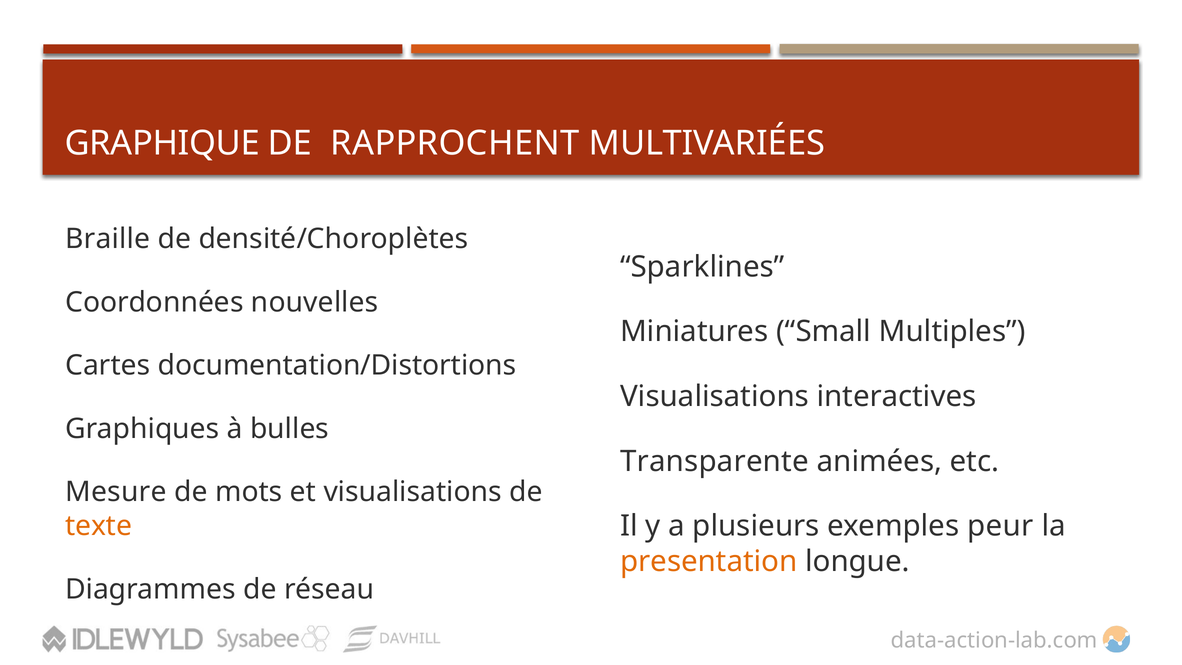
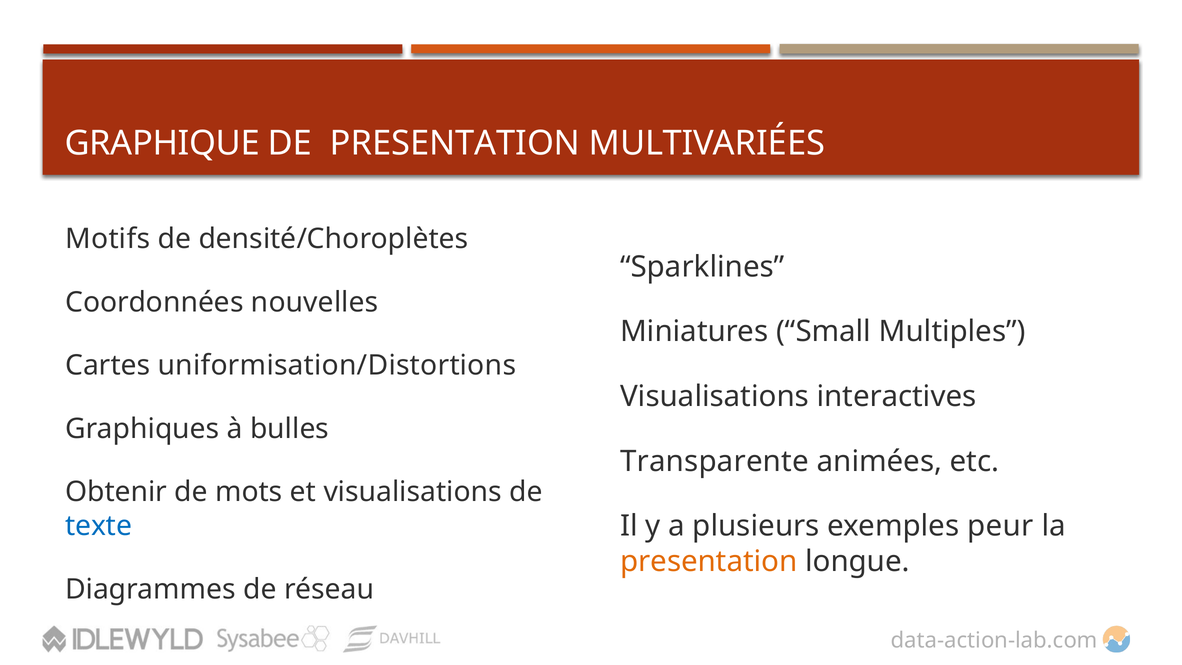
DE RAPPROCHENT: RAPPROCHENT -> PRESENTATION (455, 144)
Braille: Braille -> Motifs (108, 239)
documentation/Distortions: documentation/Distortions -> uniformisation/Distortions (337, 365)
Mesure: Mesure -> Obtenir (116, 492)
texte colour: orange -> blue (99, 526)
